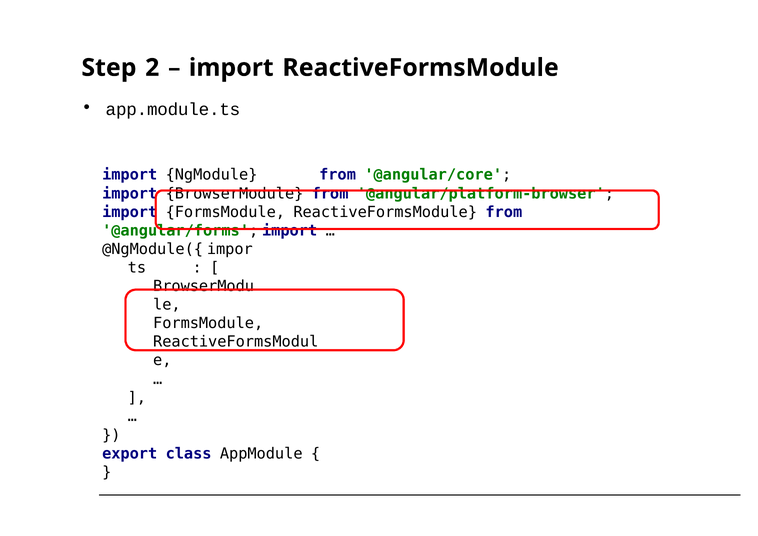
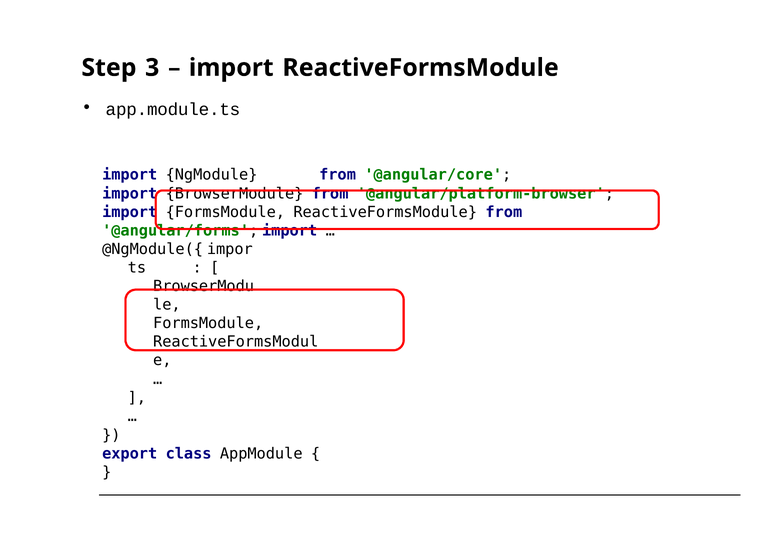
2: 2 -> 3 (152, 68)
